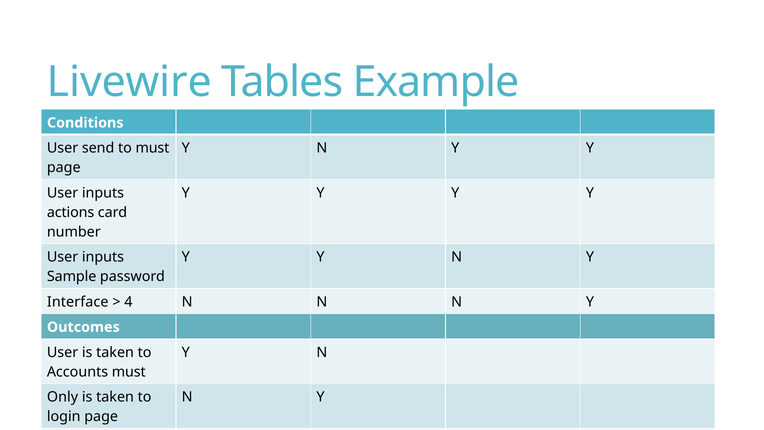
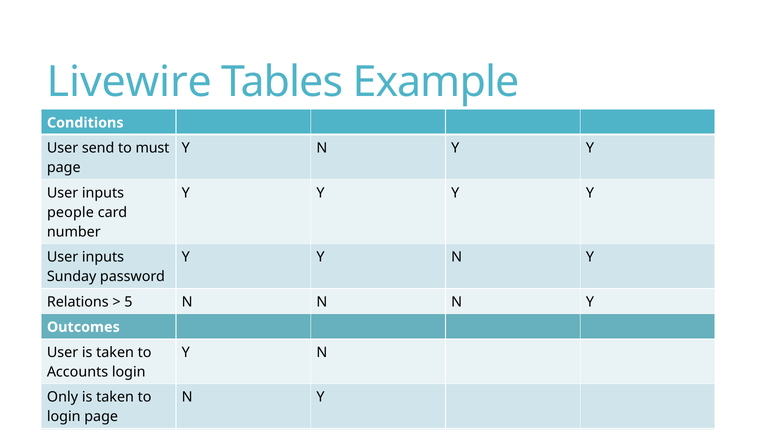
actions: actions -> people (70, 212)
Sample: Sample -> Sunday (72, 276)
Interface: Interface -> Relations (78, 302)
4: 4 -> 5 (128, 302)
Accounts must: must -> login (129, 372)
